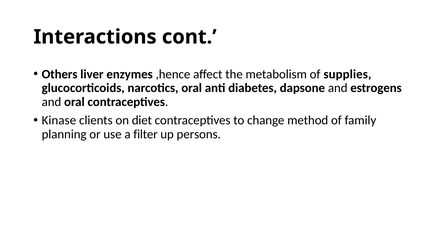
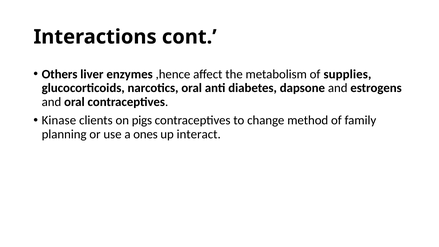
diet: diet -> pigs (142, 120)
filter: filter -> ones (146, 134)
persons: persons -> interact (199, 134)
